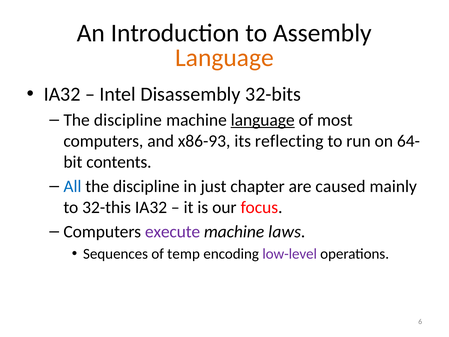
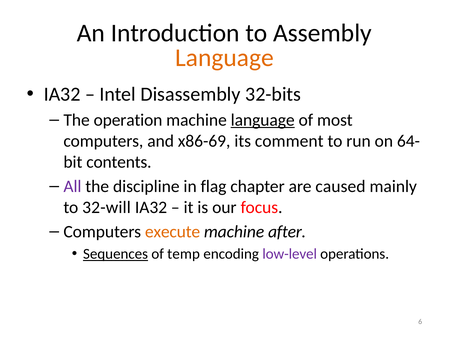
discipline: discipline -> operation (128, 120)
x86-93: x86-93 -> x86-69 (204, 141)
reflecting: reflecting -> comment (289, 141)
All colour: blue -> purple (72, 186)
just: just -> flag (214, 186)
32-this: 32-this -> 32-will (107, 207)
execute colour: purple -> orange (173, 232)
laws: laws -> after (287, 232)
Sequences underline: none -> present (116, 254)
